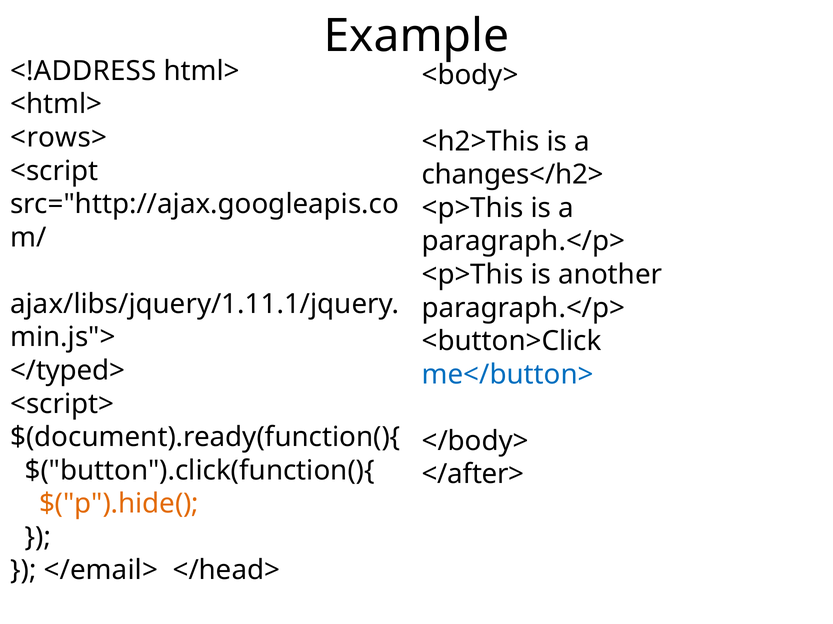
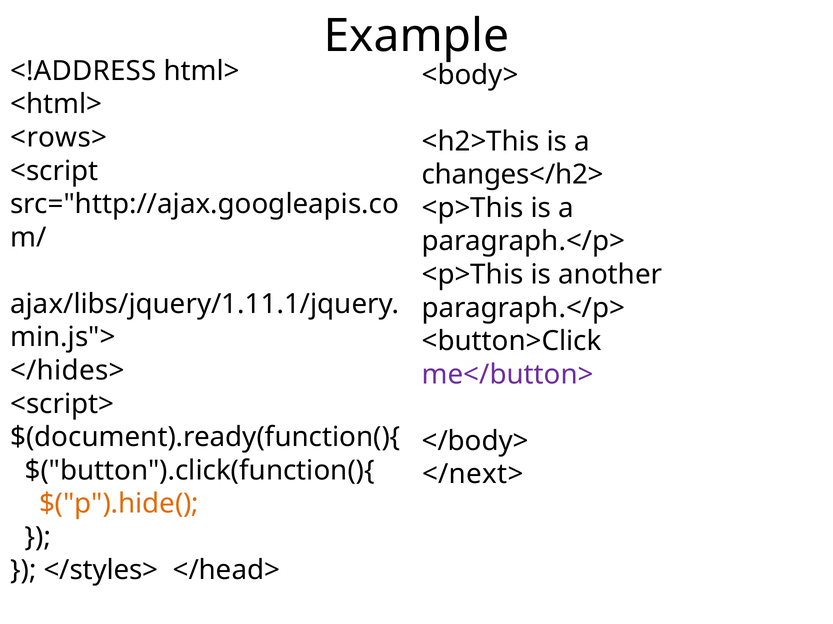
</typed>: </typed> -> </hides> (67, 371)
me</button> colour: blue -> purple (508, 375)
</after>: </after> -> </next> (473, 475)
</email>: </email> -> </styles> (101, 571)
